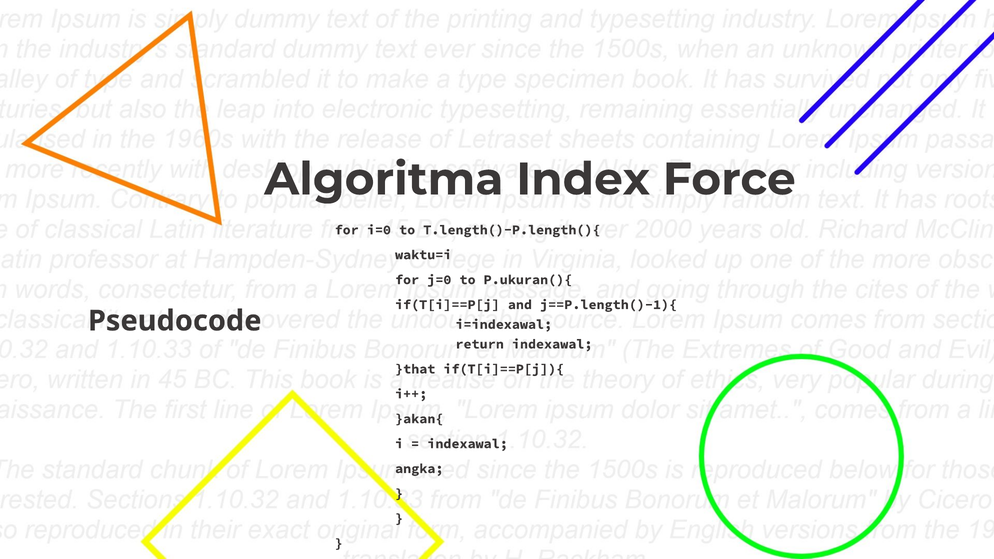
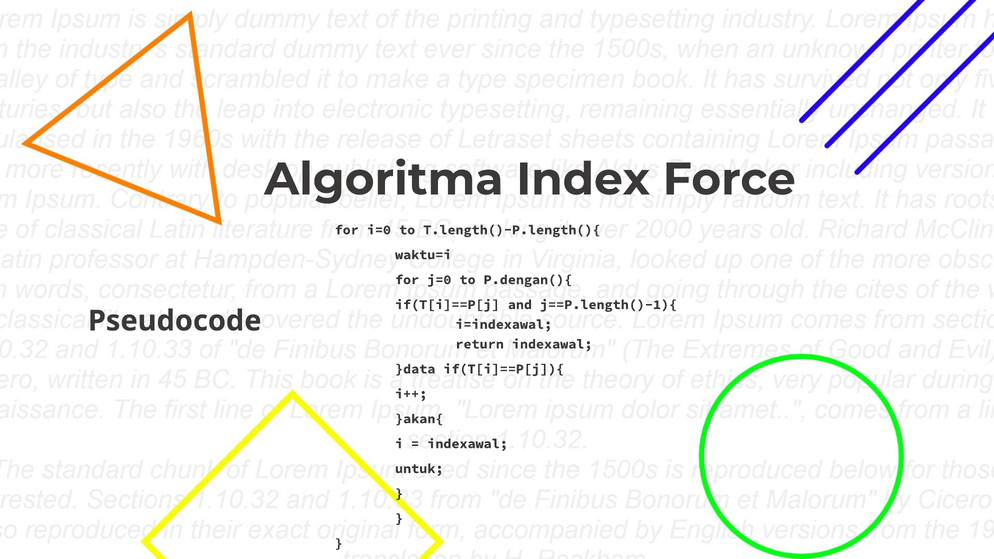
P.ukuran(){: P.ukuran(){ -> P.dengan(){ (528, 280)
}that: }that -> }data (415, 369)
angka: angka -> untuk (419, 469)
